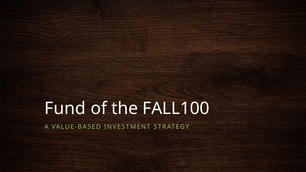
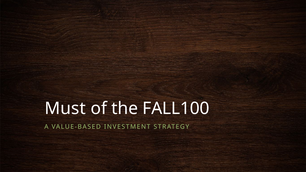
Fund: Fund -> Must (65, 108)
